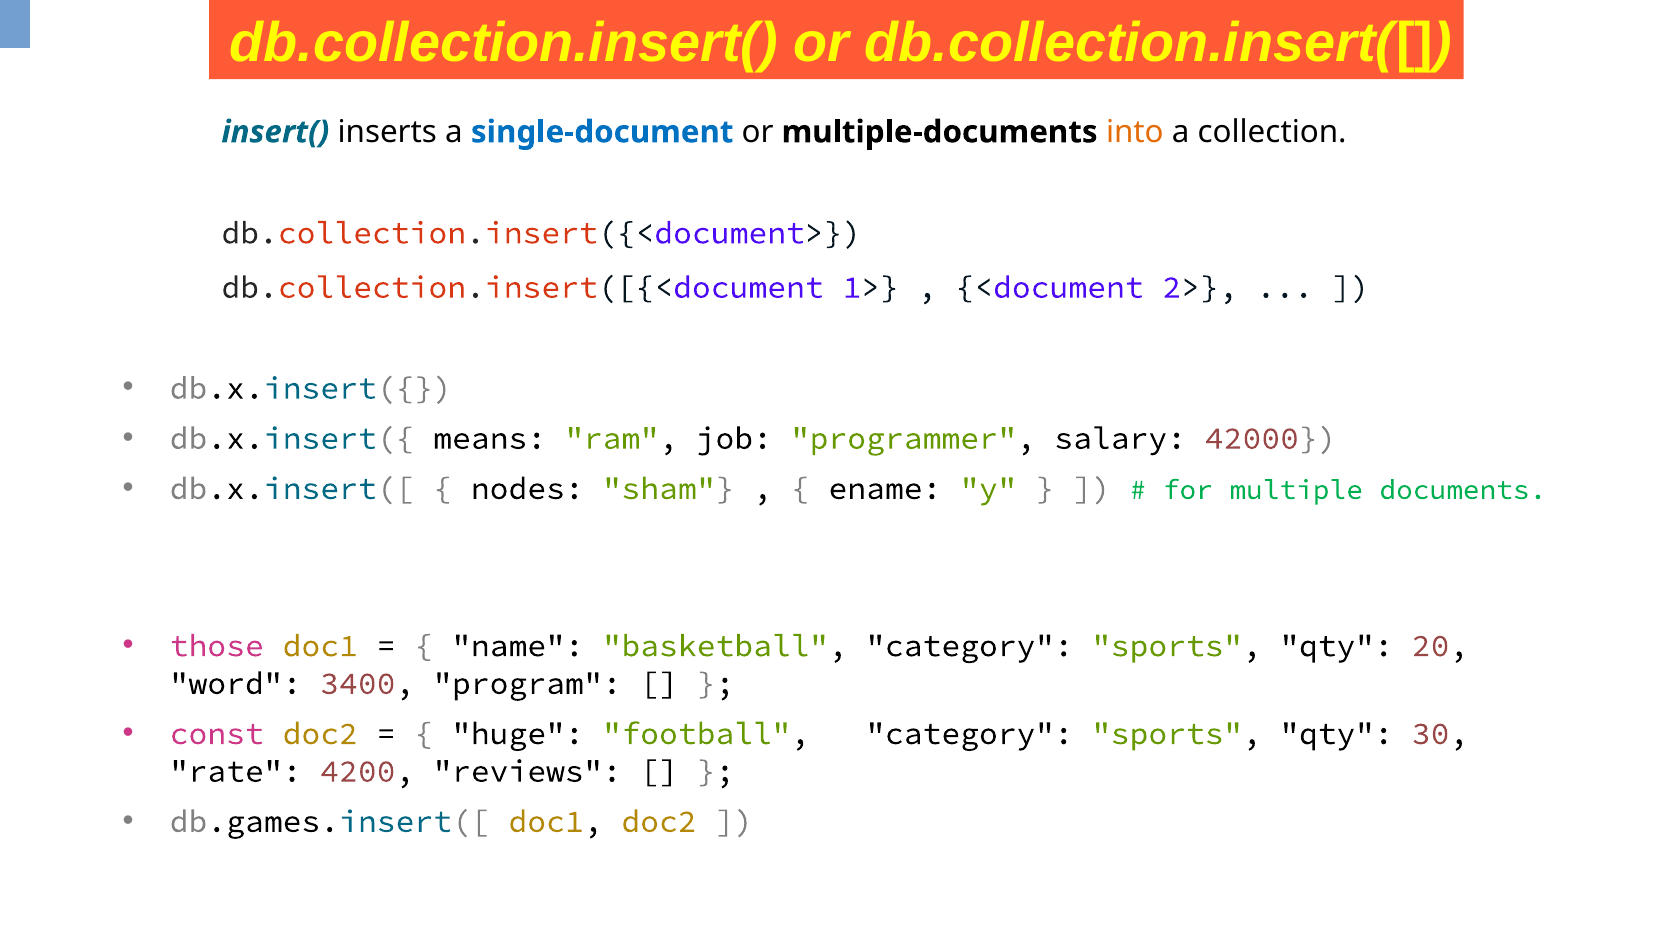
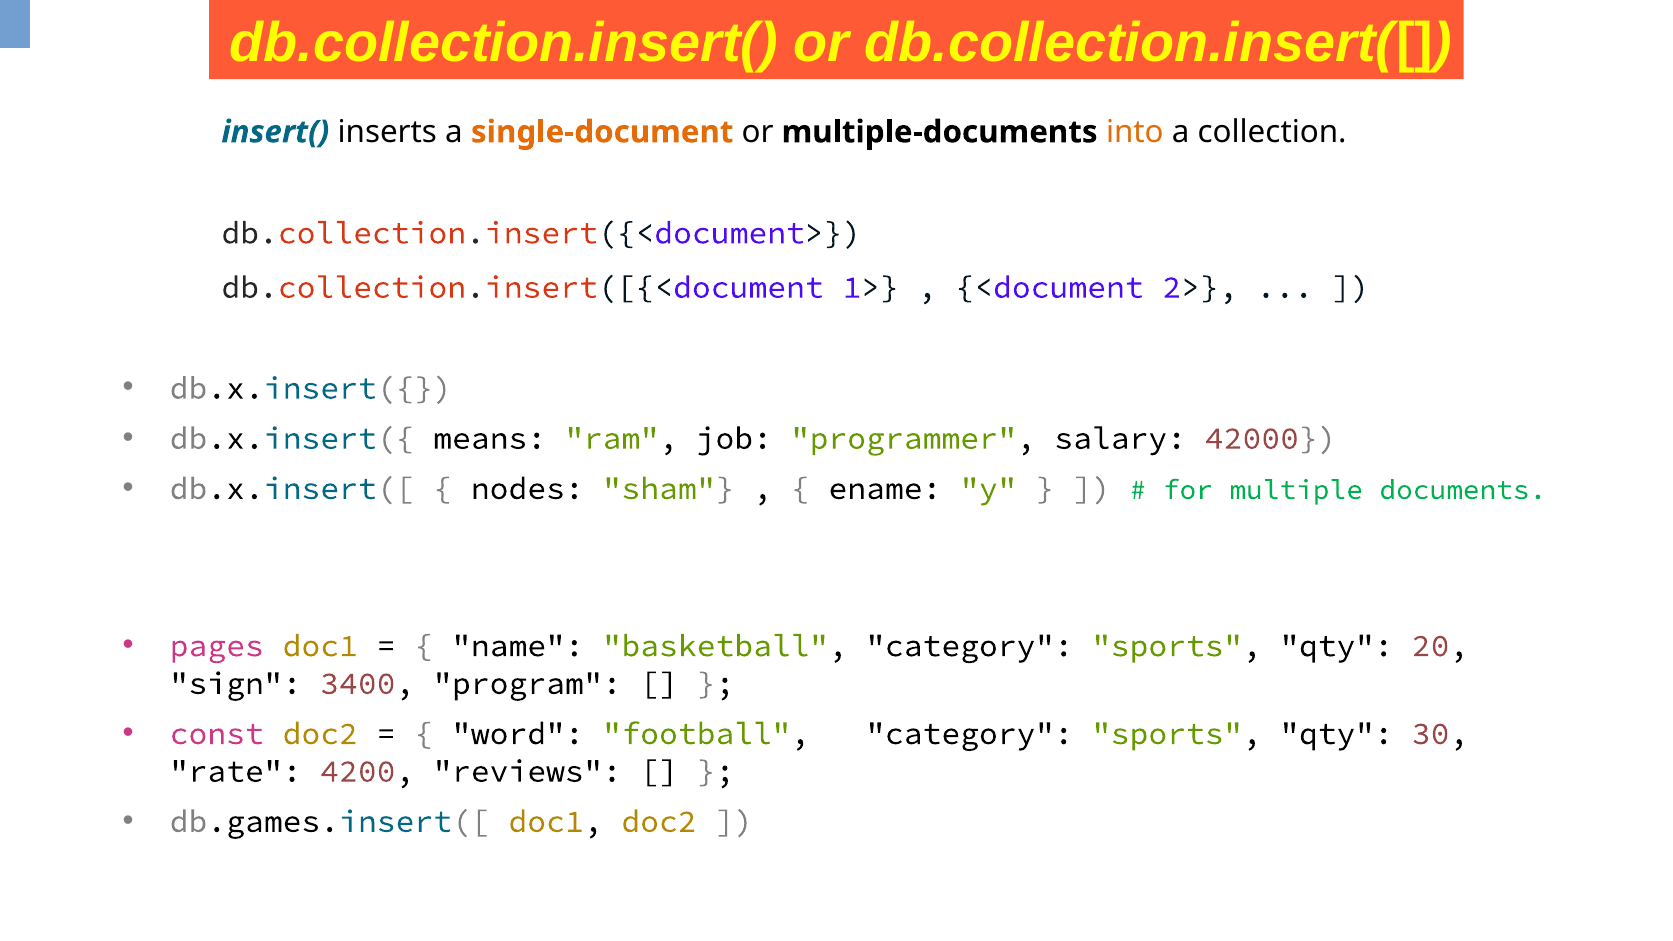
single-document colour: blue -> orange (602, 132)
those: those -> pages (217, 646)
word: word -> sign (236, 684)
huge: huge -> word (518, 734)
